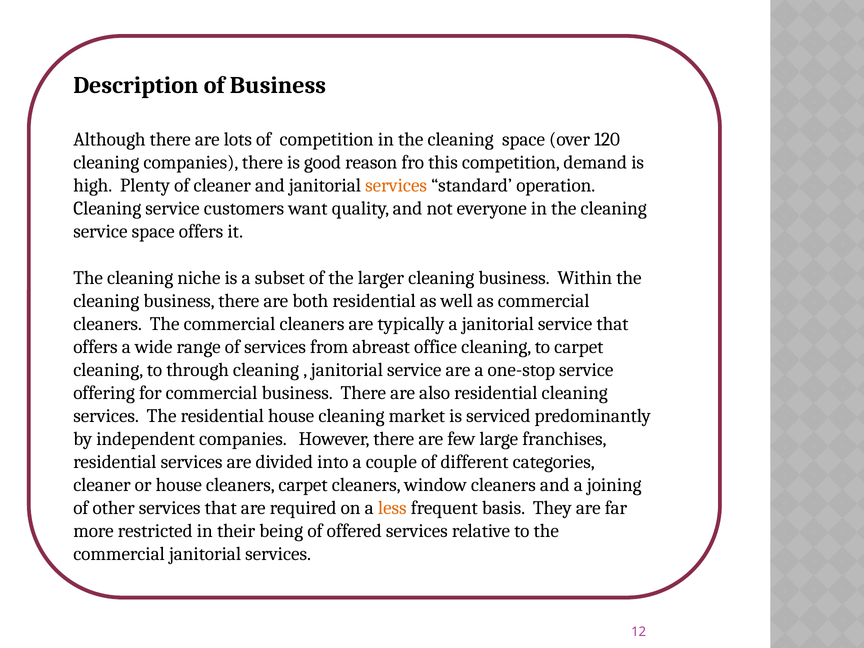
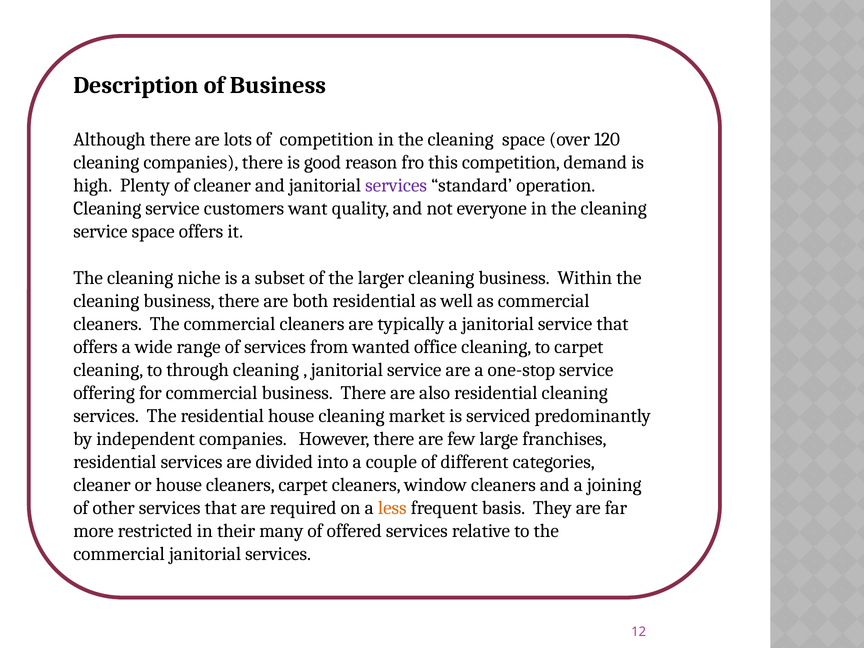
services colour: orange -> purple (396, 186)
abreast: abreast -> wanted (381, 347)
being: being -> many (281, 531)
